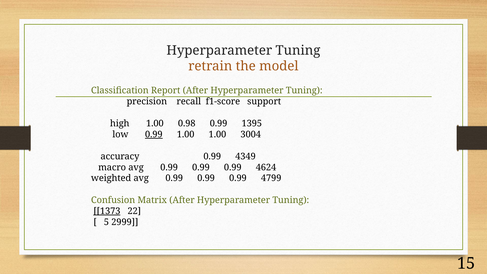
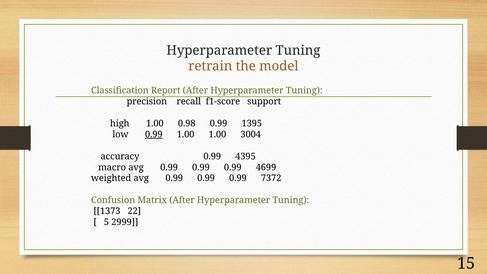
4349: 4349 -> 4395 (245, 156)
4624: 4624 -> 4699 (266, 167)
4799: 4799 -> 7372 (271, 178)
1373 underline: present -> none (107, 211)
